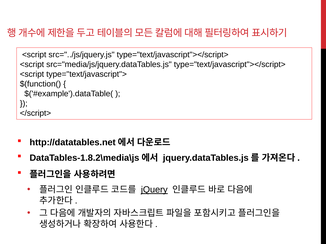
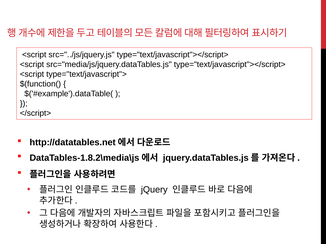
jQuery underline: present -> none (154, 190)
